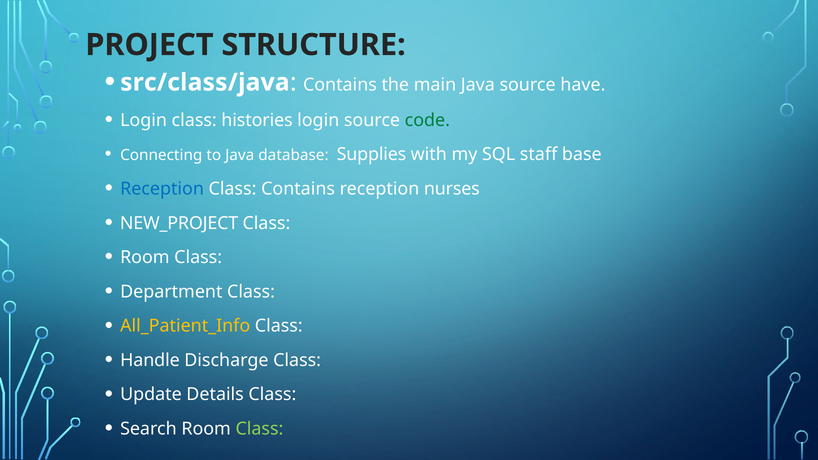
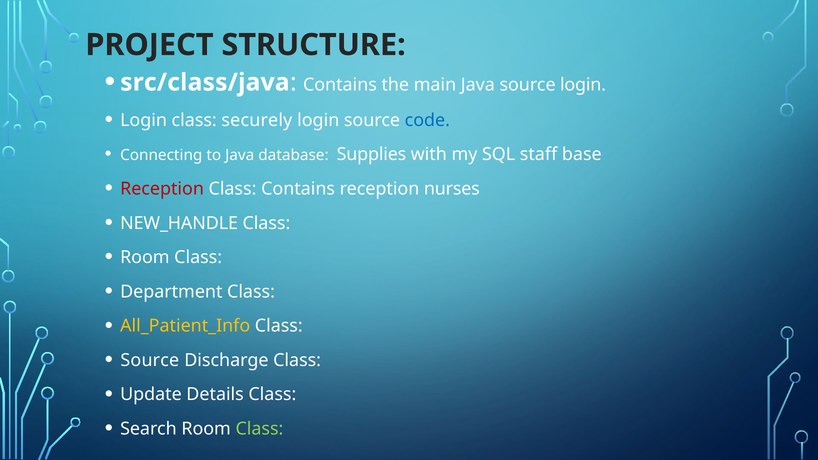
source have: have -> login (583, 85)
histories: histories -> securely (257, 120)
code colour: green -> blue (427, 120)
Reception colour: blue -> red (162, 189)
NEW_PROJECT: NEW_PROJECT -> NEW_HANDLE (179, 223)
Handle: Handle -> Source (150, 360)
